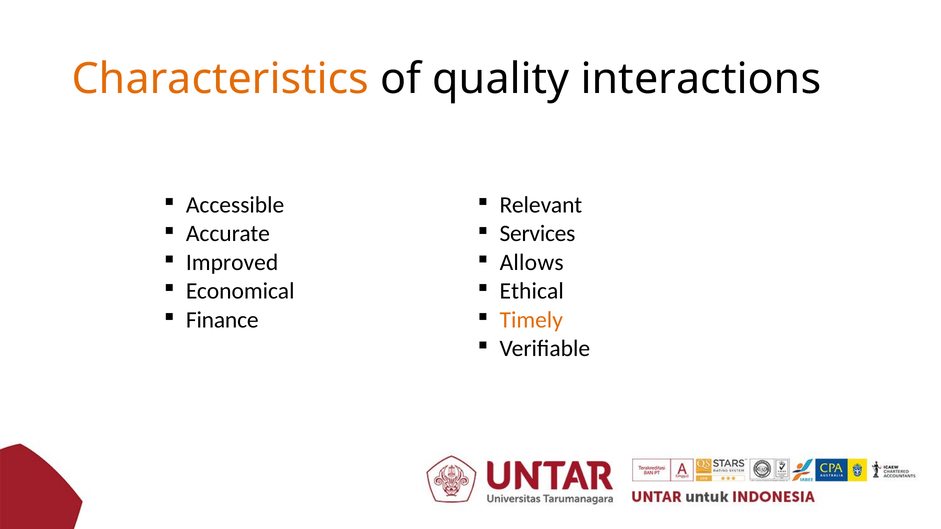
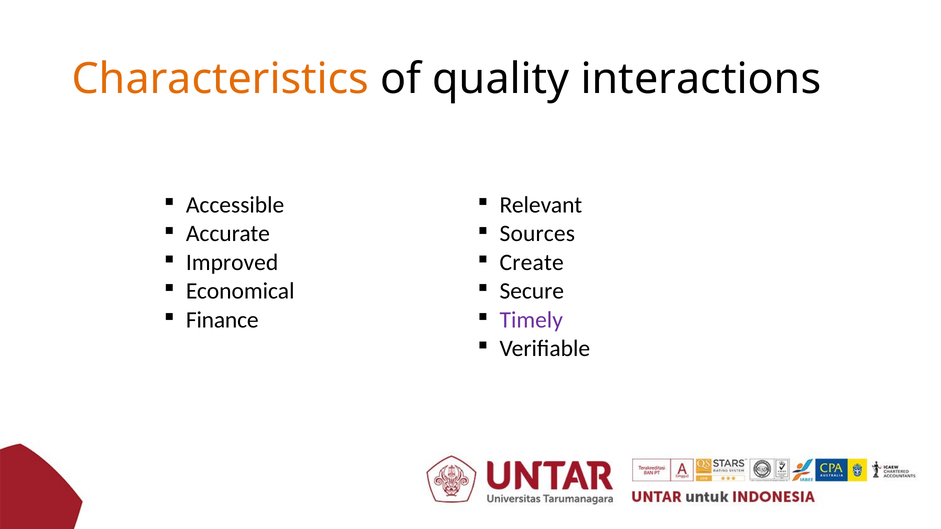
Services: Services -> Sources (537, 234)
Allows: Allows -> Create (532, 263)
Ethical: Ethical -> Secure (532, 291)
Timely colour: orange -> purple (531, 320)
